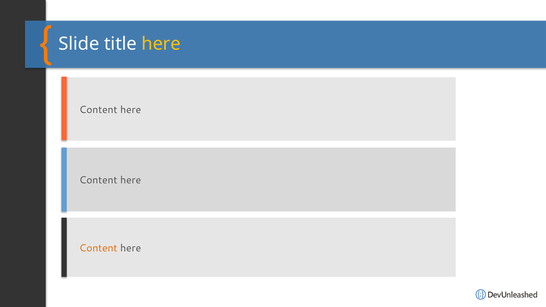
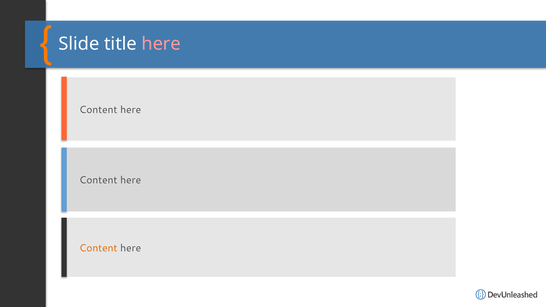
here colour: yellow -> pink (161, 44)
